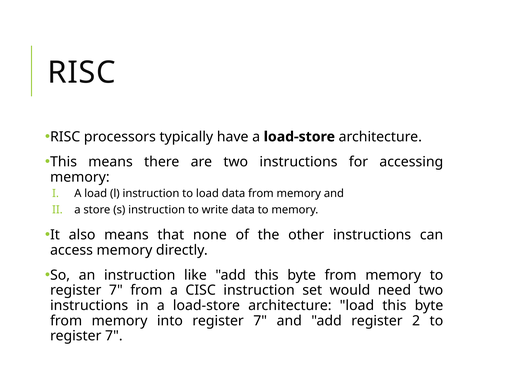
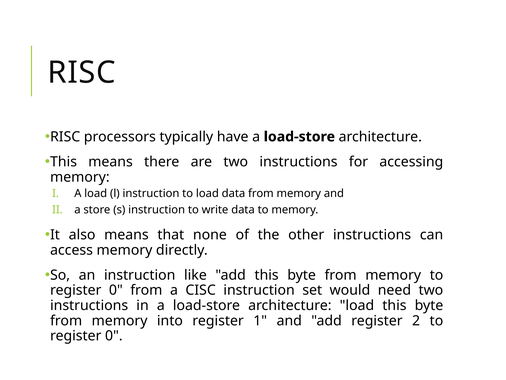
7: 7 -> 0 (116, 290)
into register 7: 7 -> 1 (260, 320)
7: 7 -> 0 (114, 336)
